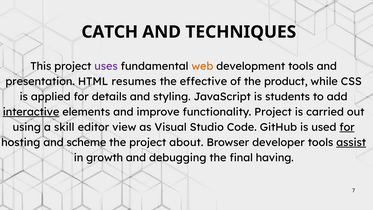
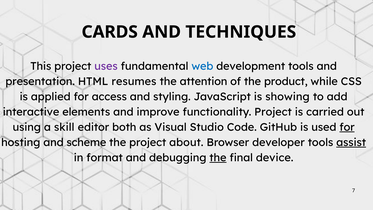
CATCH: CATCH -> CARDS (110, 32)
web colour: orange -> blue (202, 66)
effective: effective -> attention (204, 81)
details: details -> access (109, 97)
students: students -> showing (287, 97)
interactive underline: present -> none (31, 112)
view: view -> both (124, 127)
growth: growth -> format (105, 158)
the underline: none -> present (218, 158)
having: having -> device (275, 158)
